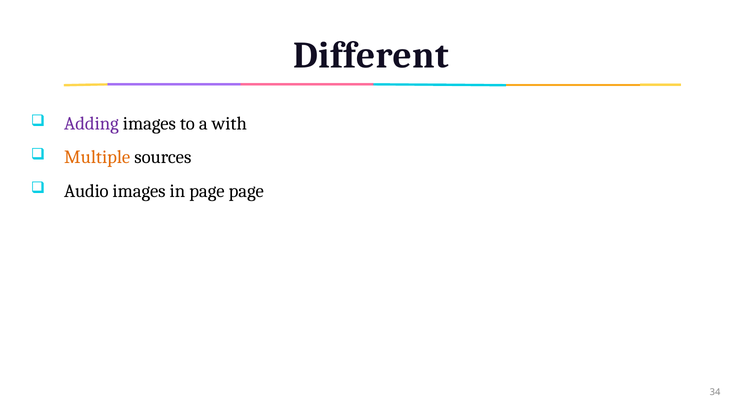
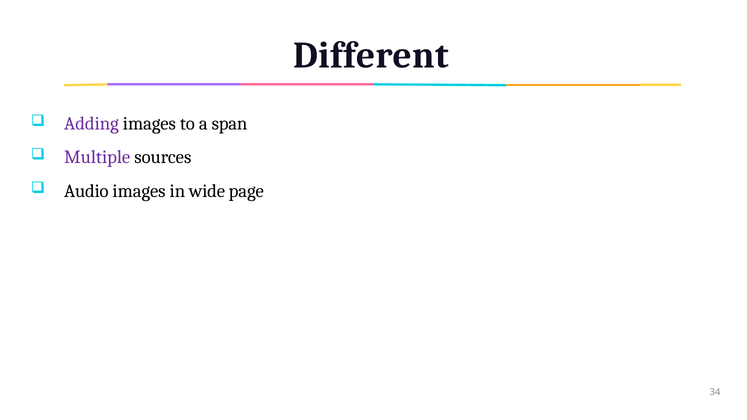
with: with -> span (229, 124)
Multiple colour: orange -> purple (97, 157)
in page: page -> wide (207, 191)
